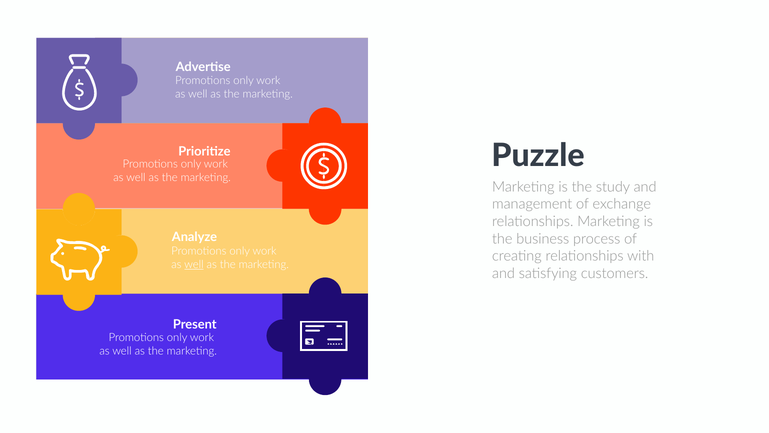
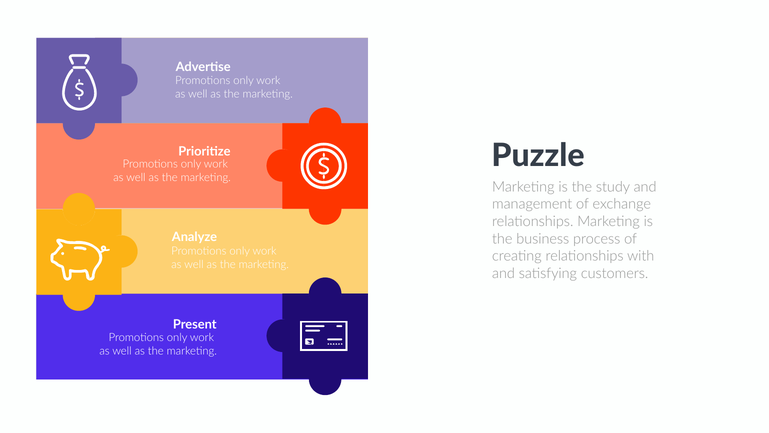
well underline: present -> none (194, 264)
